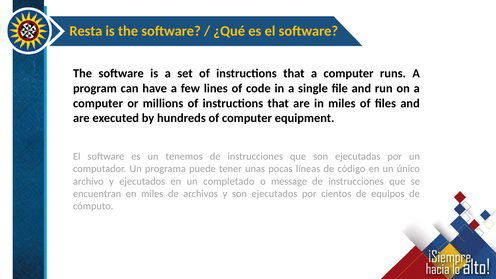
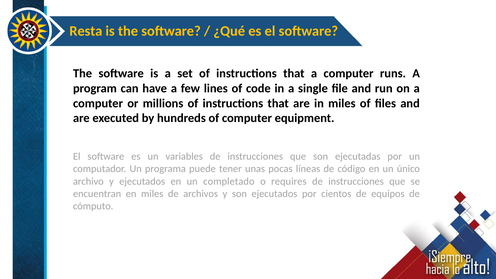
tenemos: tenemos -> variables (184, 156)
message: message -> requires (289, 181)
